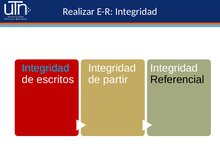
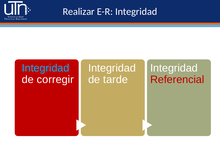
escritos: escritos -> corregir (55, 80)
partir: partir -> tarde (116, 80)
Referencial colour: black -> red (177, 80)
